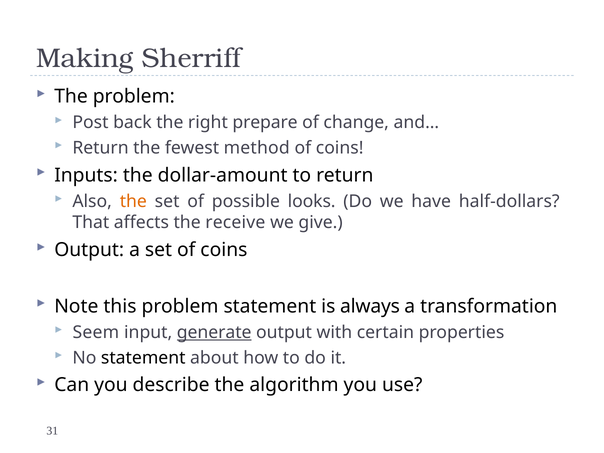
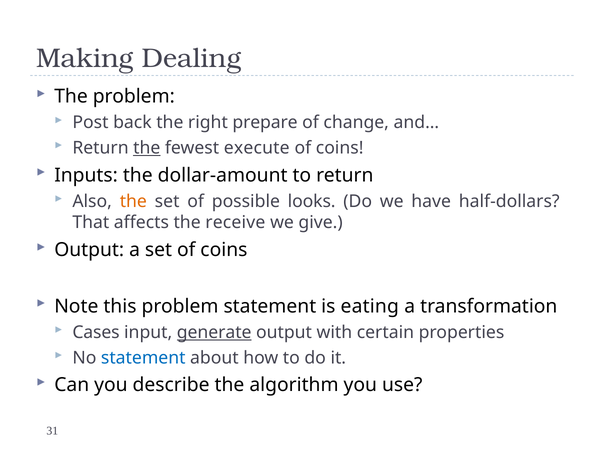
Sherriff: Sherriff -> Dealing (191, 58)
the underline: none -> present (147, 148)
method: method -> execute (257, 148)
always: always -> eating (370, 306)
Seem: Seem -> Cases (96, 332)
statement colour: black -> blue (143, 358)
